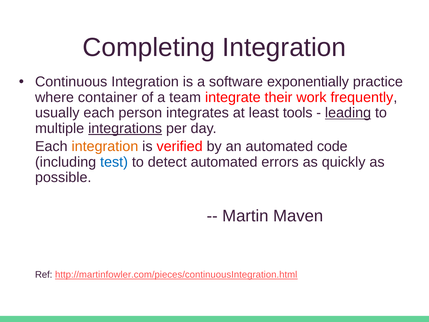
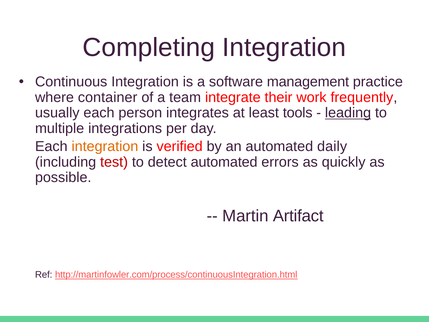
exponentially: exponentially -> management (308, 82)
integrations underline: present -> none (125, 128)
code: code -> daily (332, 146)
test colour: blue -> red (114, 162)
Maven: Maven -> Artifact (298, 216)
http://martinfowler.com/pieces/continuousIntegration.html: http://martinfowler.com/pieces/continuousIntegration.html -> http://martinfowler.com/process/continuousIntegration.html (176, 275)
